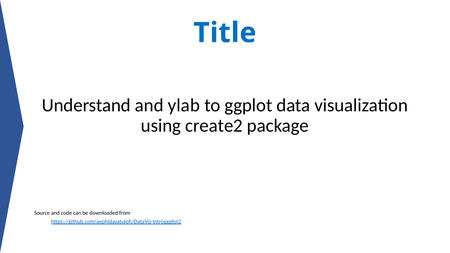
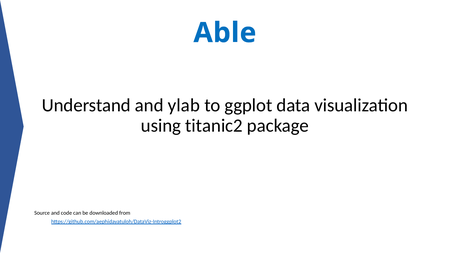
Title: Title -> Able (225, 33)
create2: create2 -> titanic2 (214, 126)
